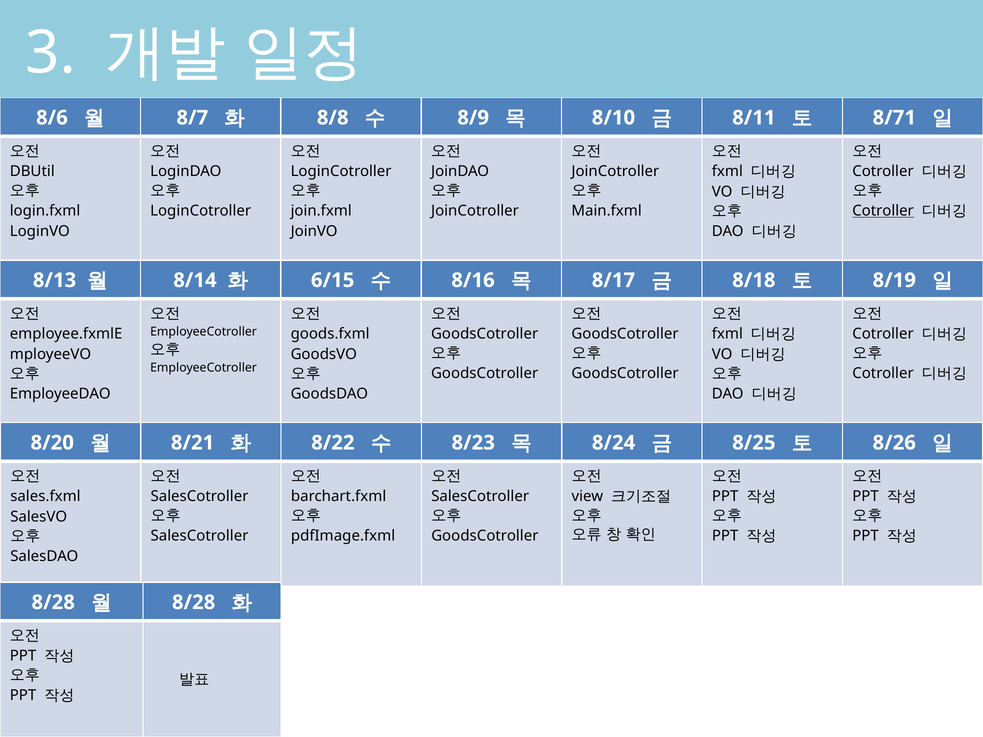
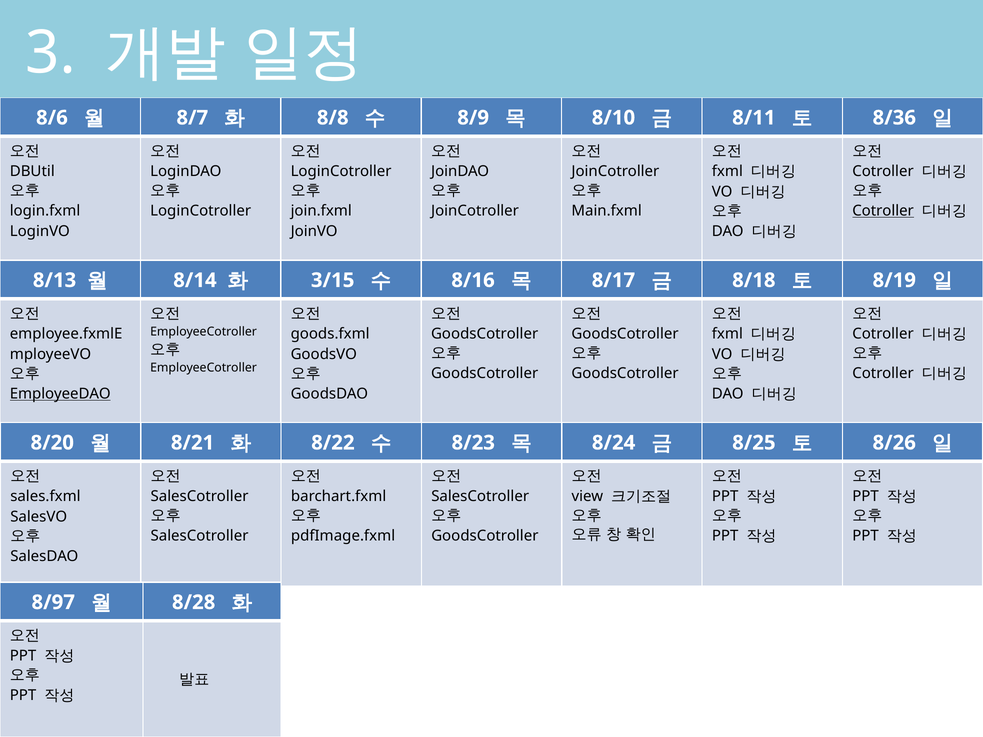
8/71: 8/71 -> 8/36 (894, 118)
6/15: 6/15 -> 3/15 (333, 280)
EmployeeDAO underline: none -> present (60, 394)
8/28: 8/28 -> 8/97 (53, 603)
